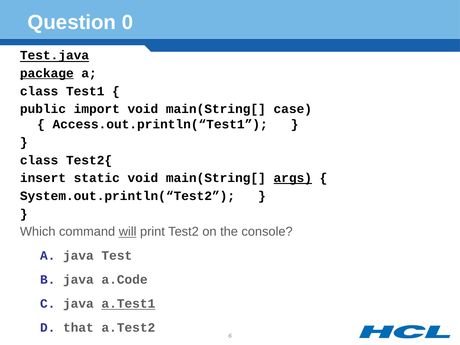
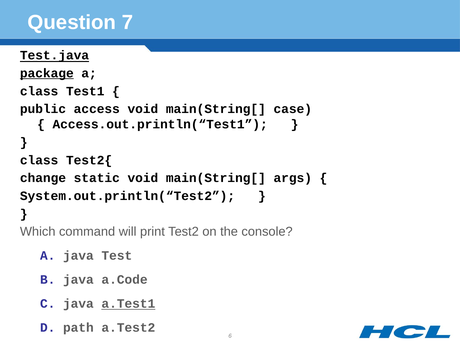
0: 0 -> 7 (128, 23)
import: import -> access (97, 109)
insert: insert -> change (43, 178)
args underline: present -> none (293, 178)
will underline: present -> none (128, 232)
that: that -> path (78, 328)
